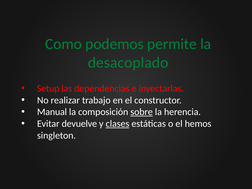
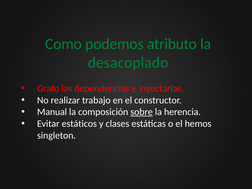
permite: permite -> atributo (172, 44)
Setup: Setup -> Grafo (48, 88)
devuelve: devuelve -> estáticos (79, 124)
clases underline: present -> none (117, 124)
